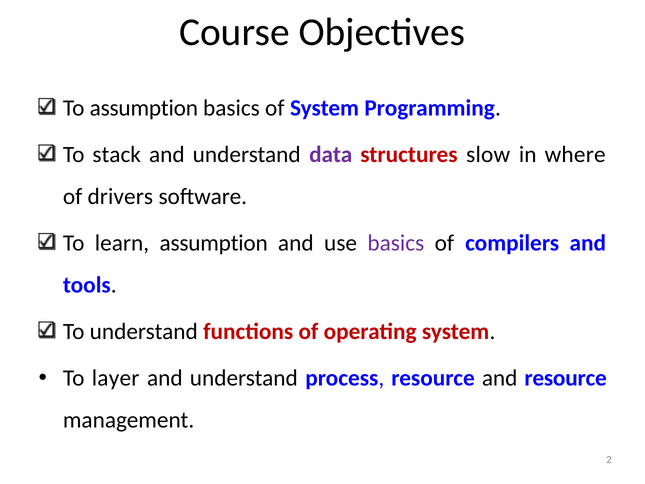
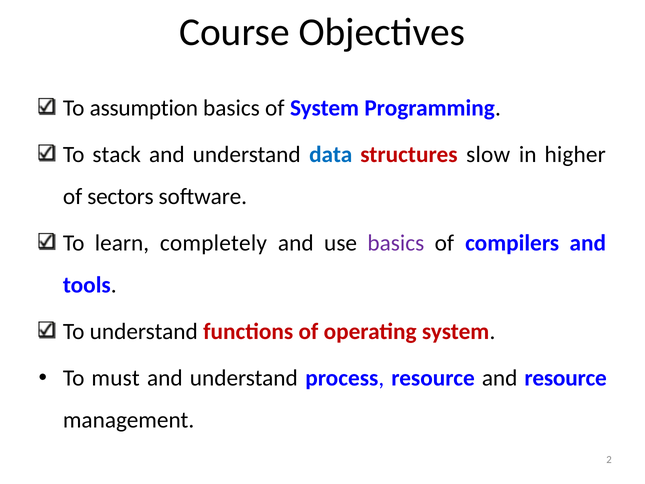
data colour: purple -> blue (331, 155)
where: where -> higher (575, 155)
drivers: drivers -> sectors (120, 196)
learn assumption: assumption -> completely (213, 243)
layer: layer -> must (116, 378)
